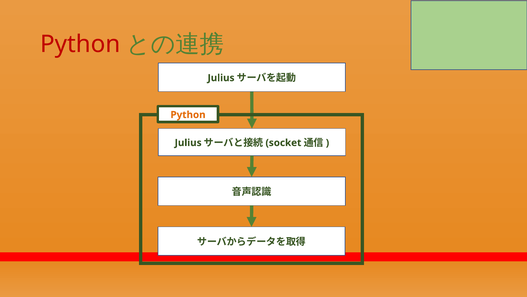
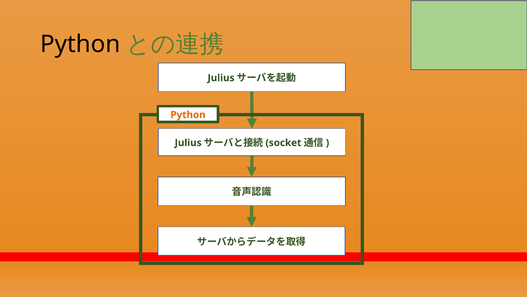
Python colour: red -> black (80, 44)
